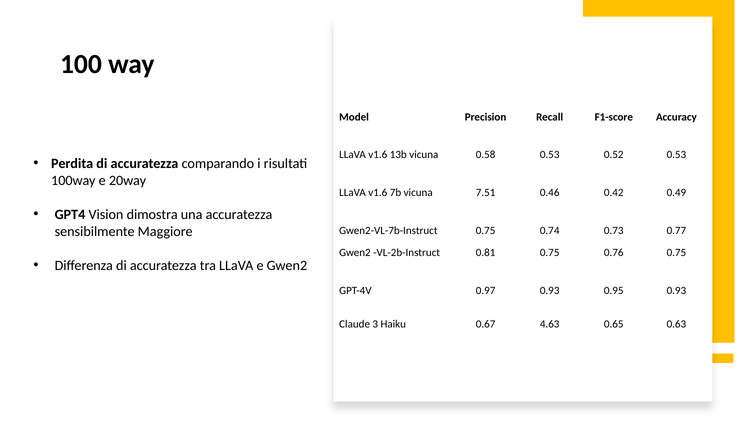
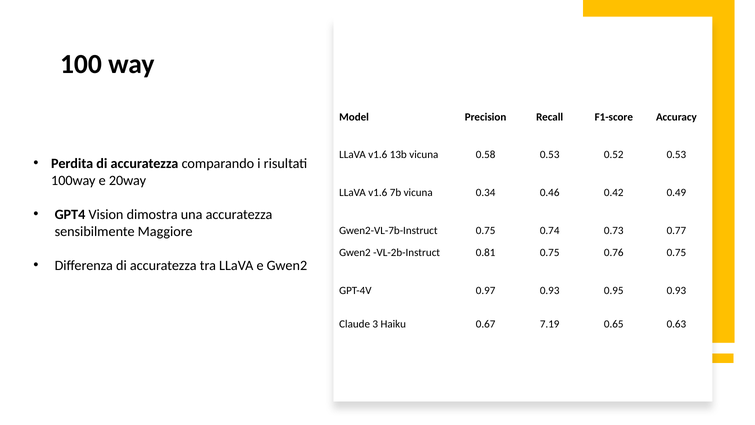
7.51: 7.51 -> 0.34 (486, 192)
4.63: 4.63 -> 7.19 (550, 324)
